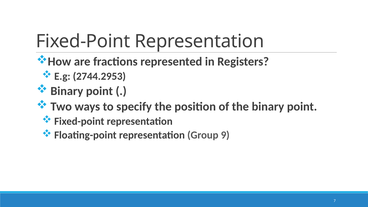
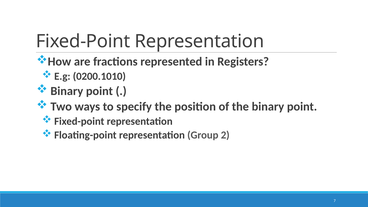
2744.2953: 2744.2953 -> 0200.1010 (99, 76)
9: 9 -> 2 (225, 135)
